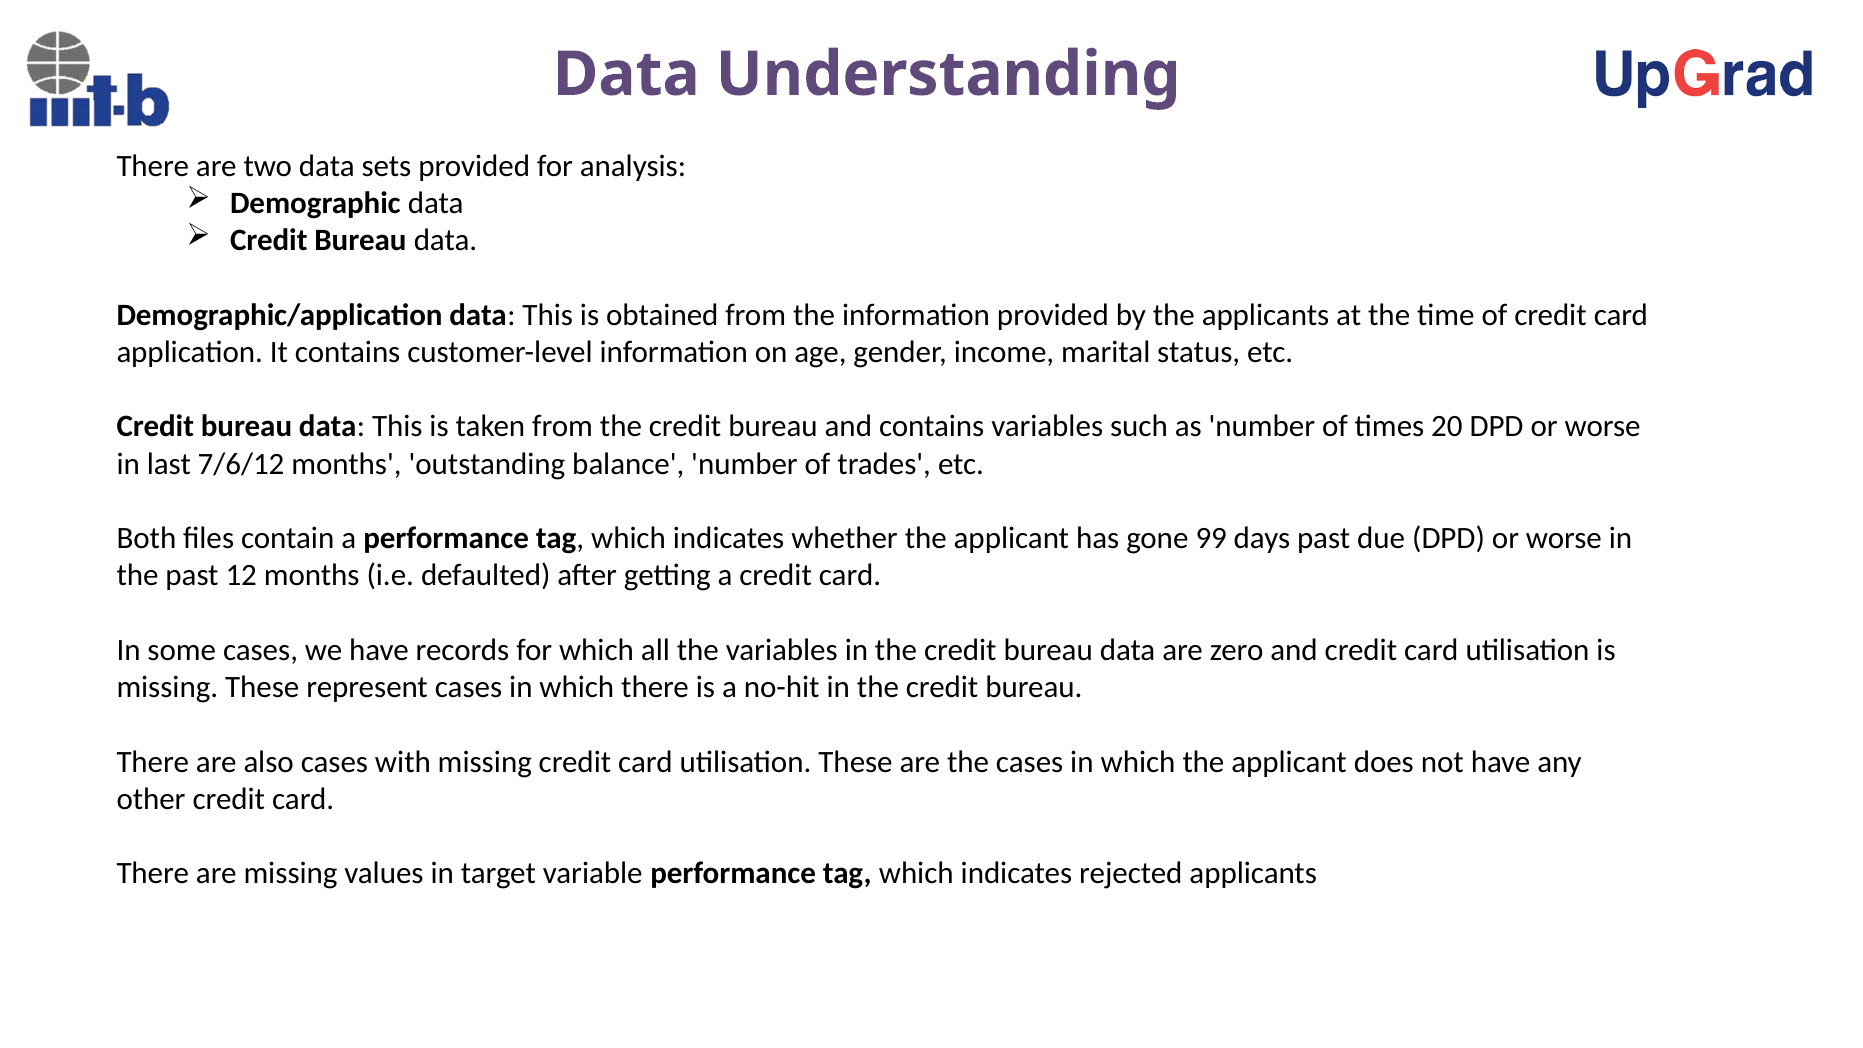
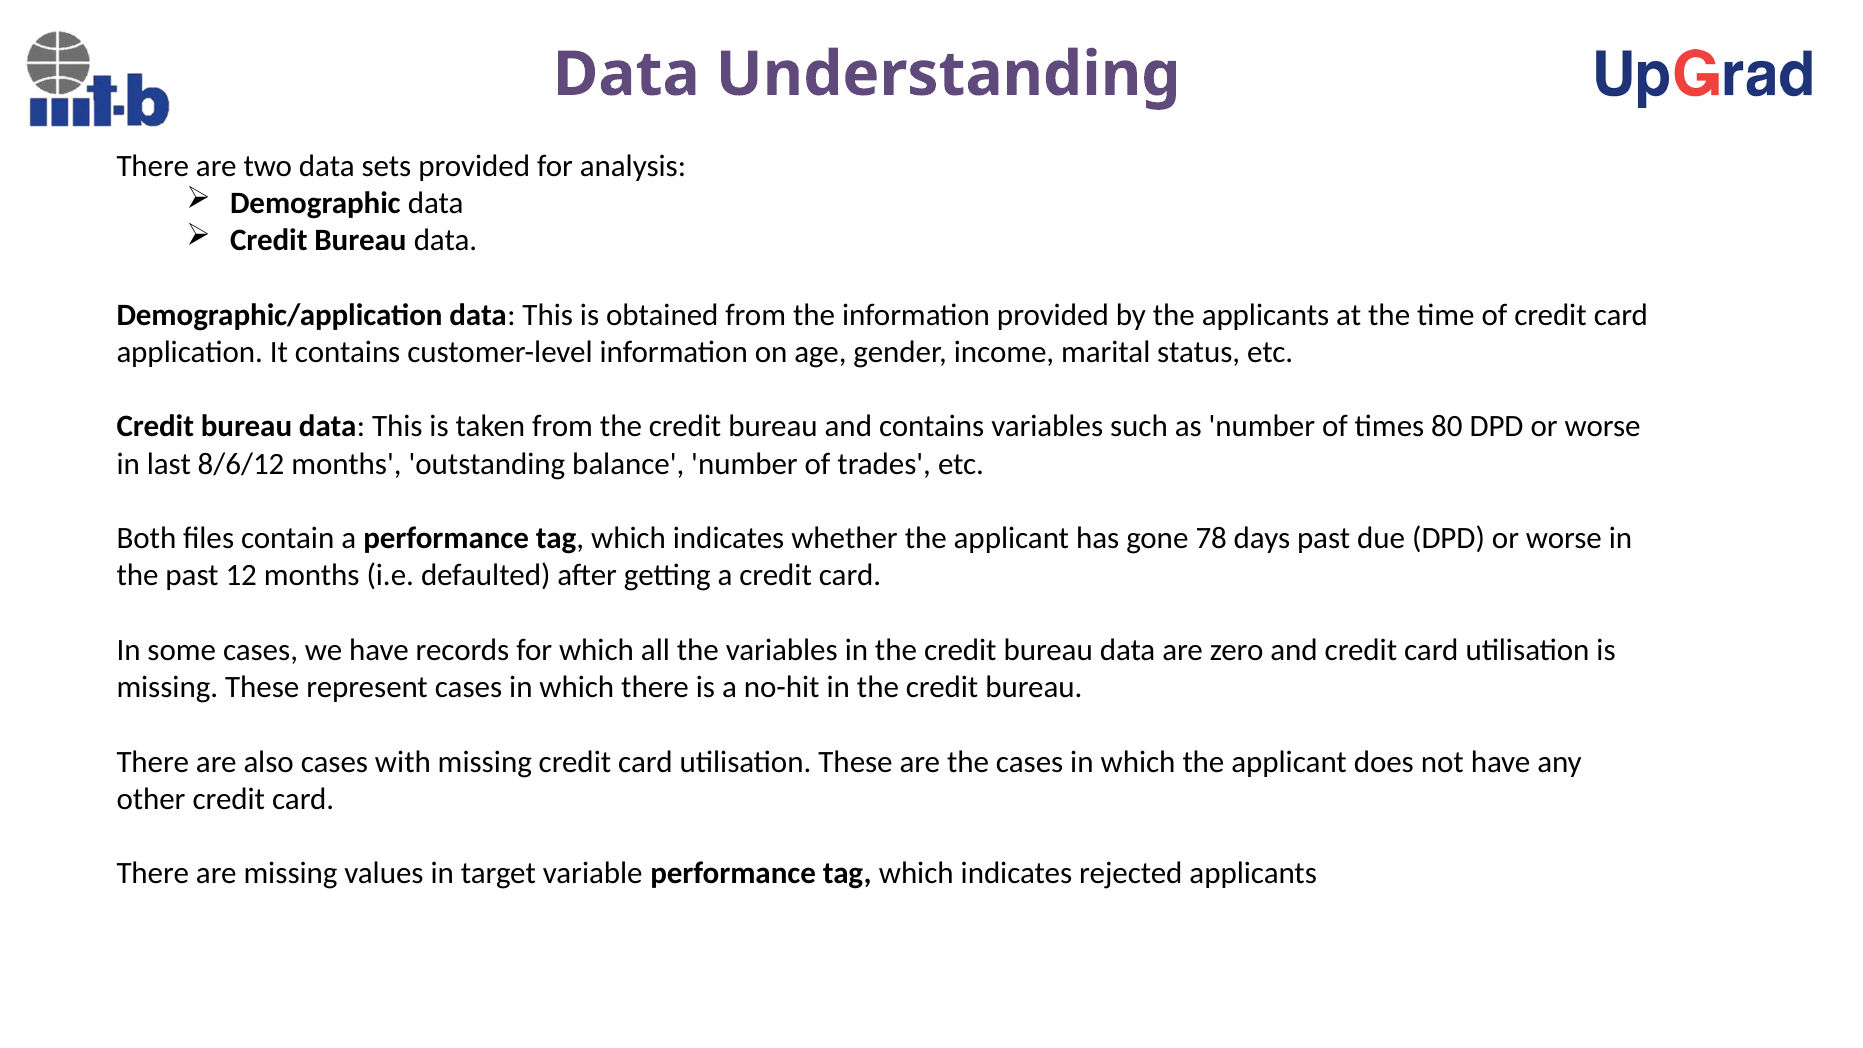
20: 20 -> 80 (1447, 427)
7/6/12: 7/6/12 -> 8/6/12 (241, 464)
99: 99 -> 78 (1211, 538)
